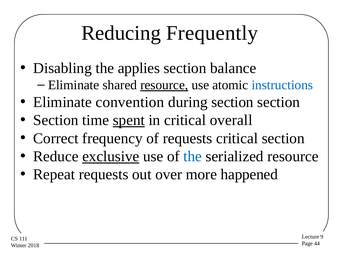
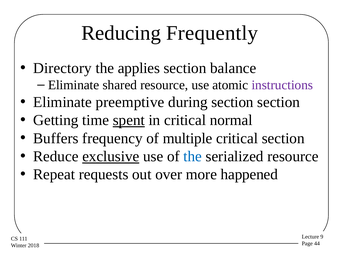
Disabling: Disabling -> Directory (62, 68)
resource underline: present -> none (164, 85)
instructions colour: blue -> purple (282, 85)
convention: convention -> preemptive (130, 102)
Section: Section -> Getting (56, 120)
overall: overall -> normal (231, 120)
Correct: Correct -> Buffers (56, 138)
of requests: requests -> multiple (188, 138)
